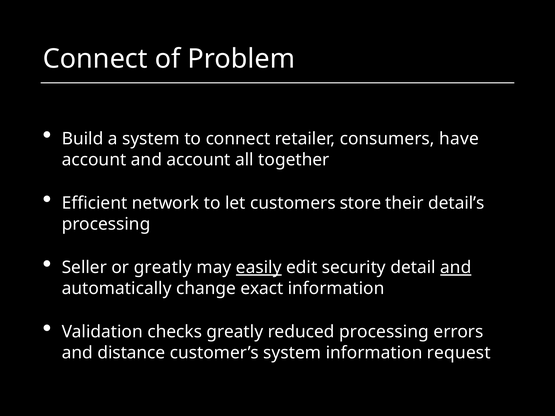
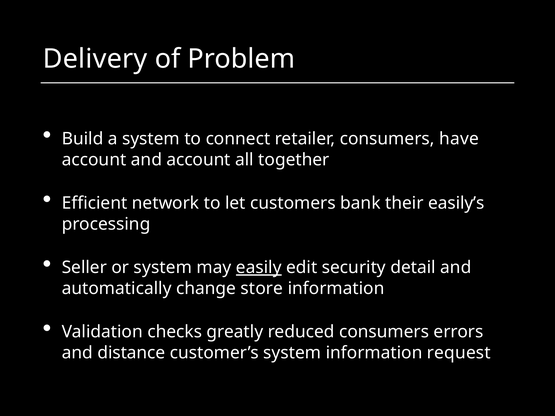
Connect: Connect -> Delivery (95, 59)
store: store -> bank (360, 203)
detail’s: detail’s -> easily’s (456, 203)
or greatly: greatly -> system (163, 268)
and underline: present -> none (456, 268)
exact: exact -> store (262, 289)
reduced processing: processing -> consumers (384, 332)
